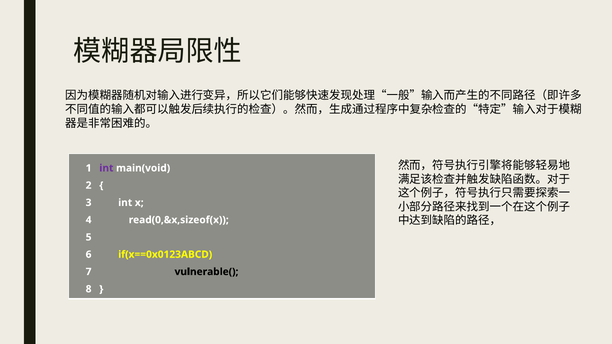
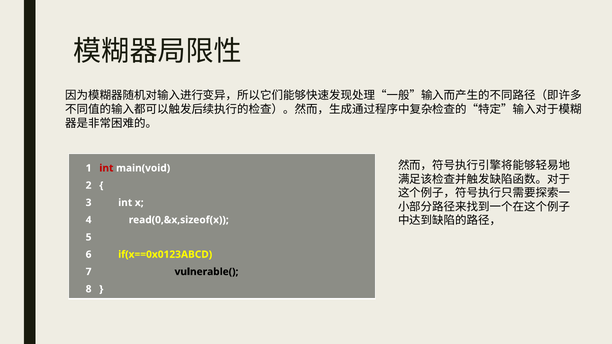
int colour: purple -> red (106, 168)
